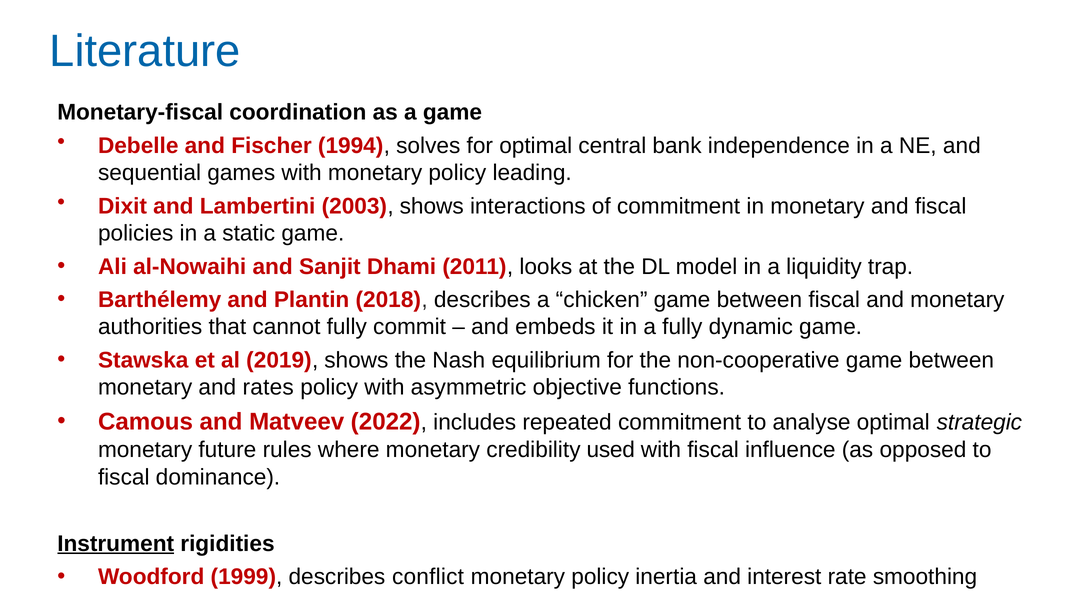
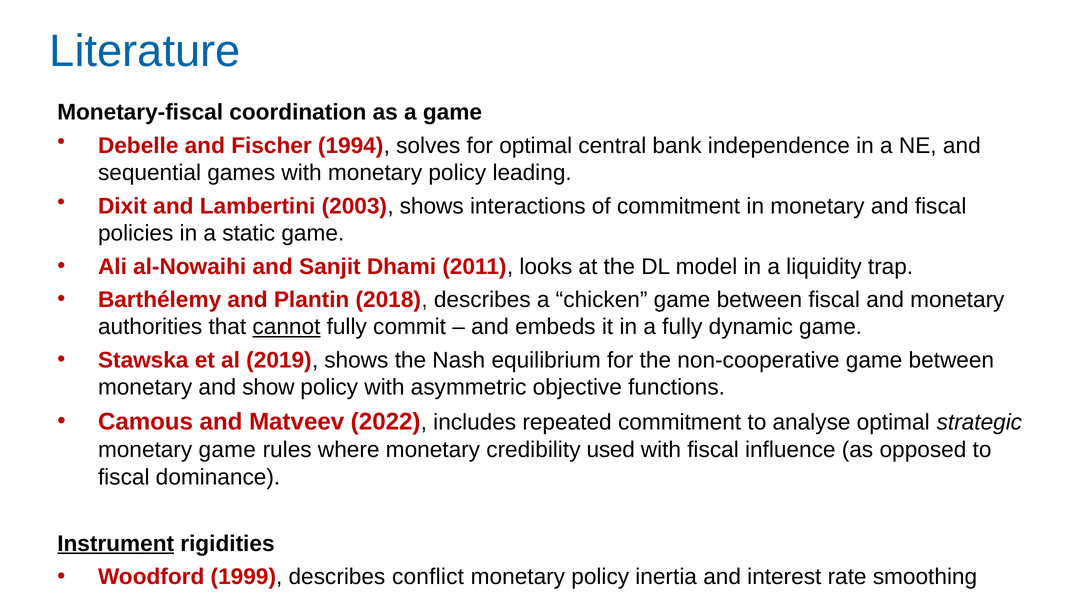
cannot underline: none -> present (286, 327)
rates: rates -> show (268, 387)
monetary future: future -> game (227, 450)
